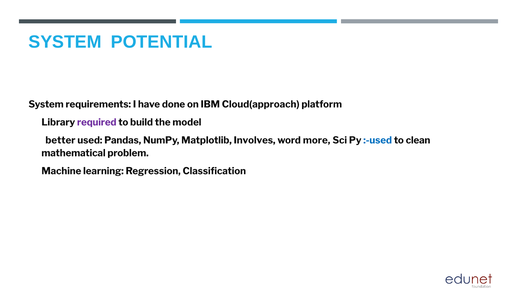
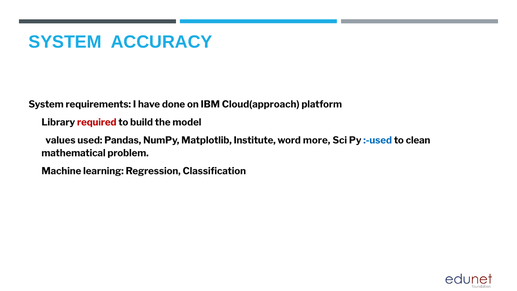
POTENTIAL: POTENTIAL -> ACCURACY (162, 42)
required colour: purple -> red (97, 122)
better: better -> values (60, 140)
Involves: Involves -> Institute (255, 140)
